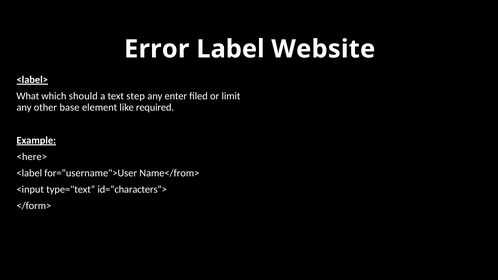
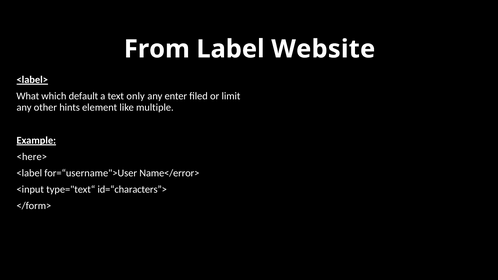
Error: Error -> From (157, 49)
should: should -> default (83, 96)
step: step -> only (136, 96)
base: base -> hints (70, 107)
required: required -> multiple (155, 107)
Name</from>: Name</from> -> Name</error> (169, 173)
